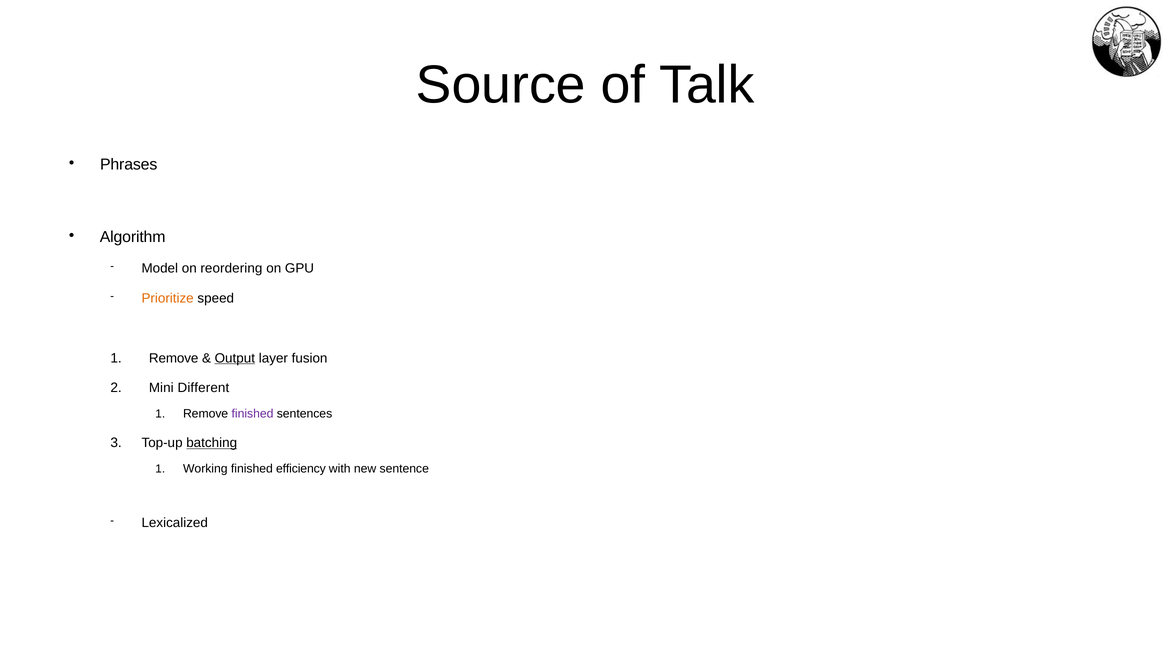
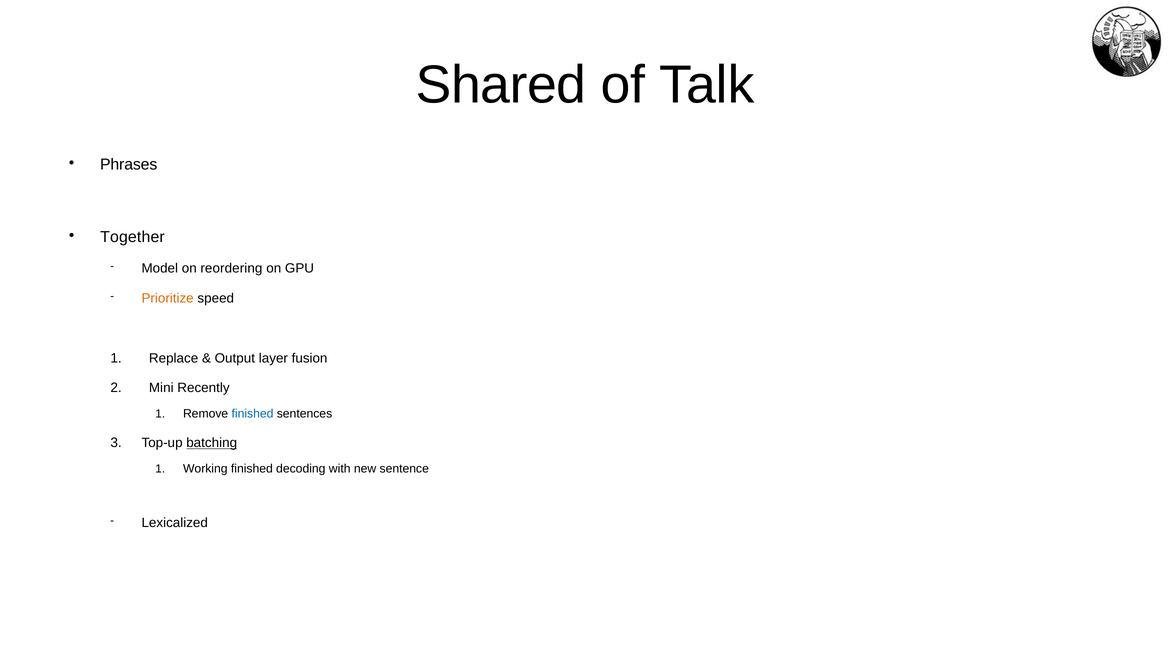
Source: Source -> Shared (501, 85)
Algorithm: Algorithm -> Together (132, 237)
Remove: Remove -> Replace (174, 358)
Output underline: present -> none (235, 358)
Different: Different -> Recently (203, 388)
finished colour: purple -> blue (253, 414)
efficiency: efficiency -> decoding (301, 469)
